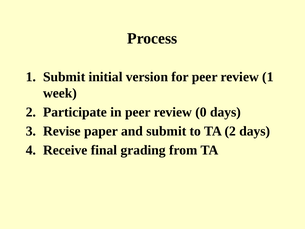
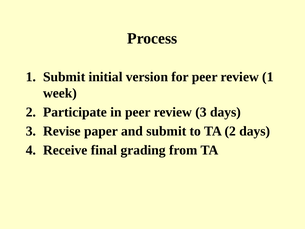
review 0: 0 -> 3 (201, 112)
